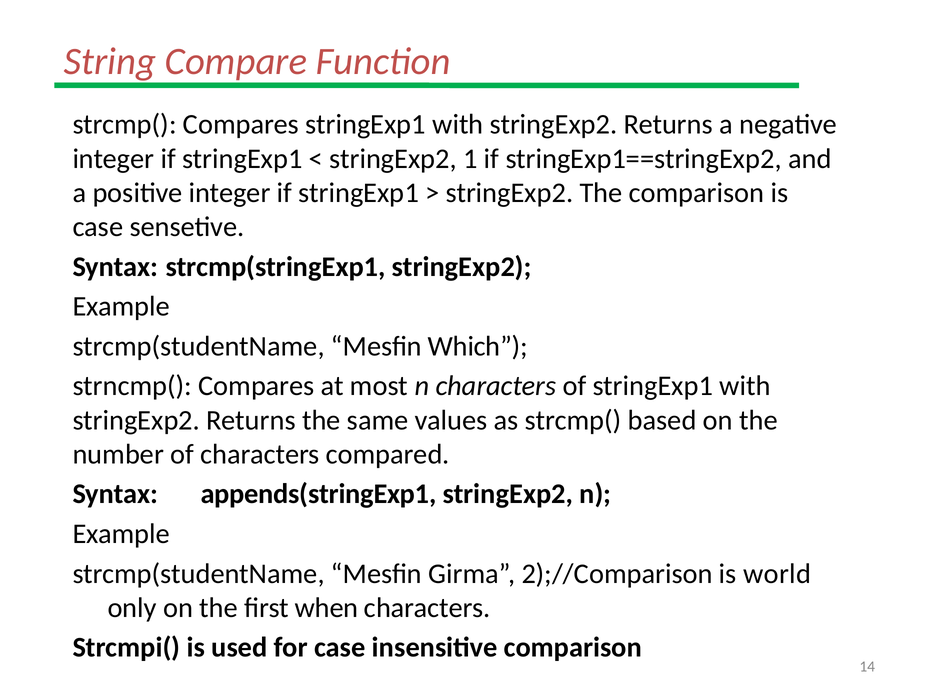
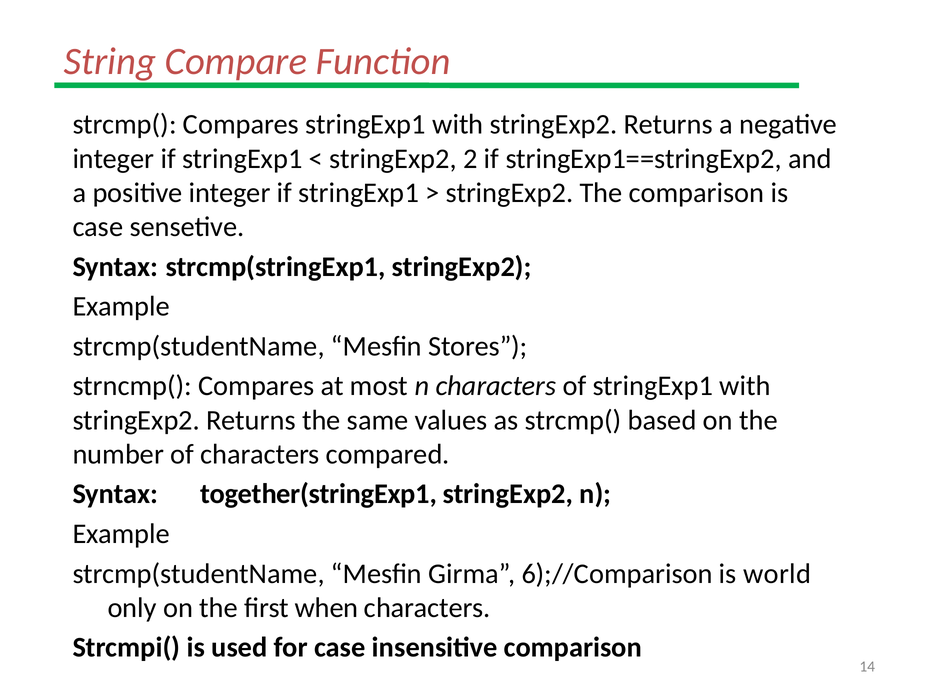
1: 1 -> 2 (470, 159)
Which: Which -> Stores (478, 346)
appends(stringExp1: appends(stringExp1 -> together(stringExp1 (319, 494)
2);//Comparison: 2);//Comparison -> 6);//Comparison (617, 574)
